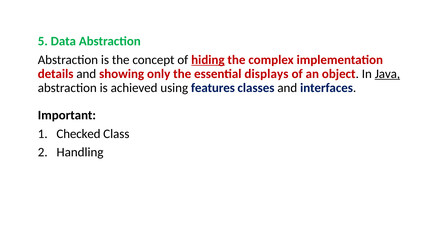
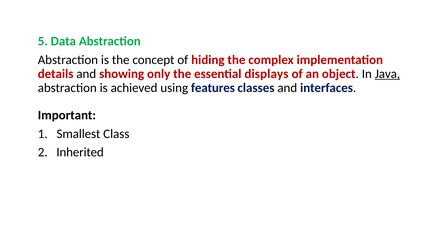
hiding underline: present -> none (208, 60)
Checked: Checked -> Smallest (78, 134)
Handling: Handling -> Inherited (80, 153)
